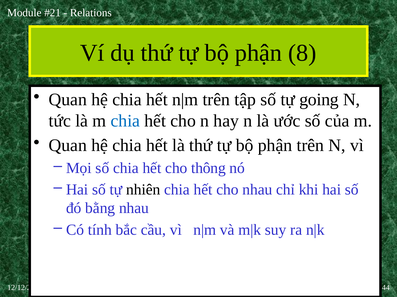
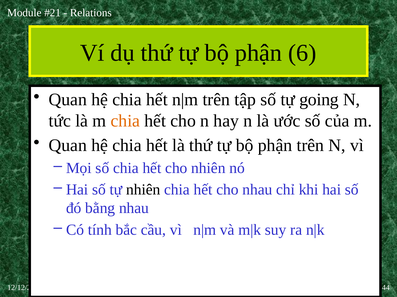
8: 8 -> 6 (302, 53)
chia colour: blue -> orange (125, 121)
cho thông: thông -> nhiên (208, 169)
